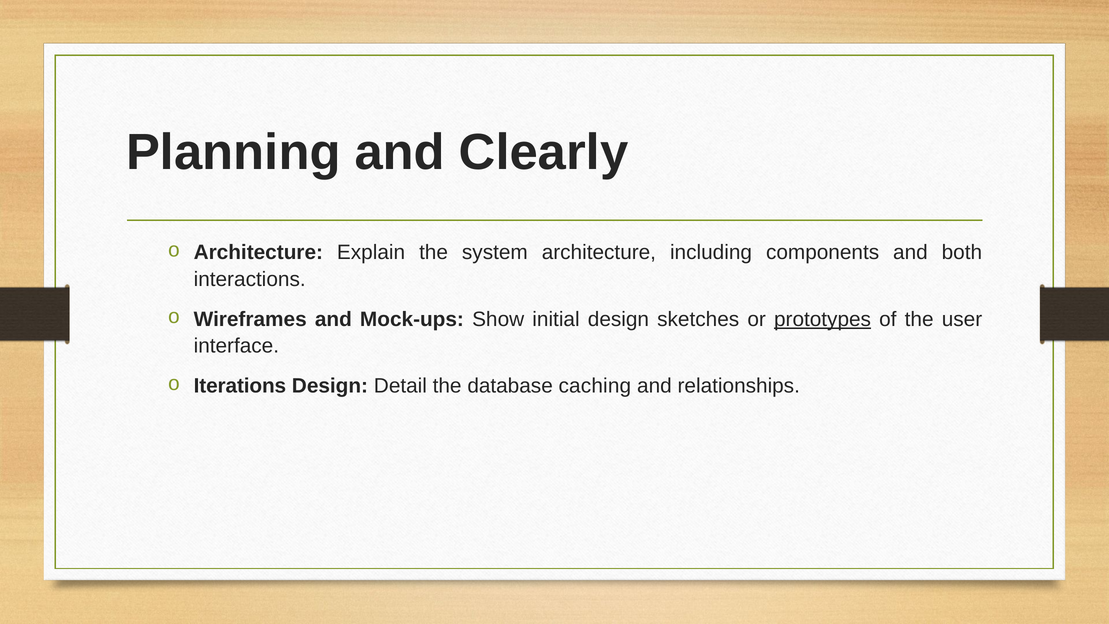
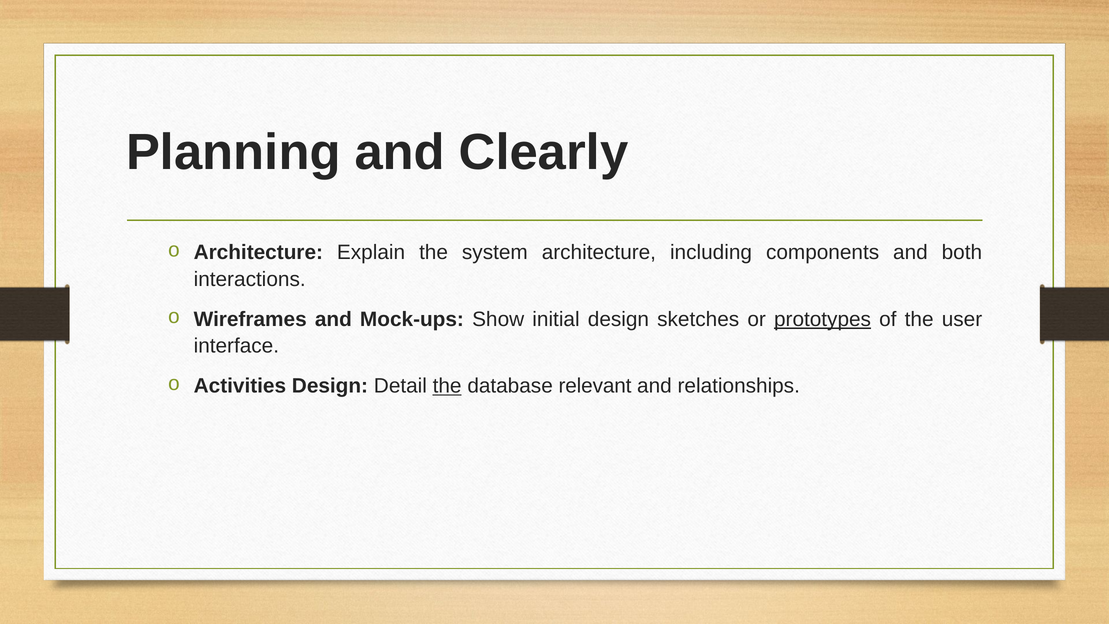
Iterations: Iterations -> Activities (240, 386)
the underline: none -> present (447, 386)
caching: caching -> relevant (595, 386)
